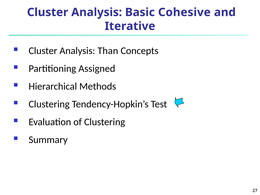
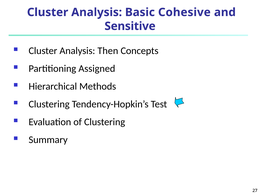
Iterative: Iterative -> Sensitive (130, 26)
Than: Than -> Then (108, 51)
